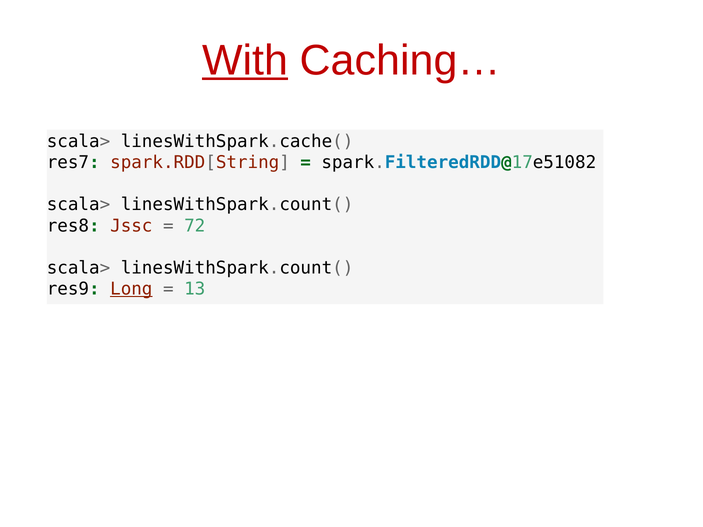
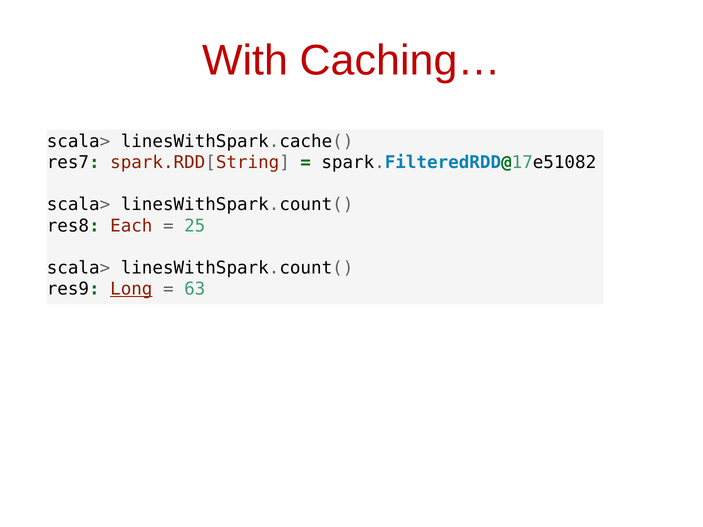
With underline: present -> none (245, 60)
Jssc: Jssc -> Each (131, 226)
72: 72 -> 25 (195, 226)
13: 13 -> 63 (195, 289)
